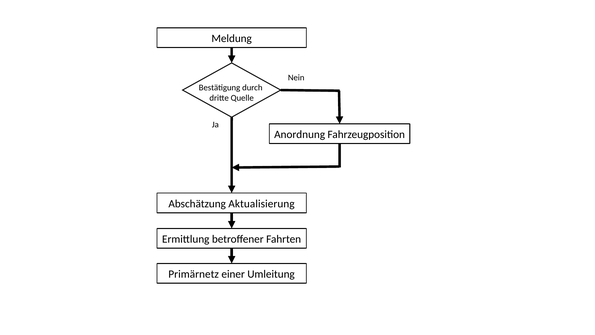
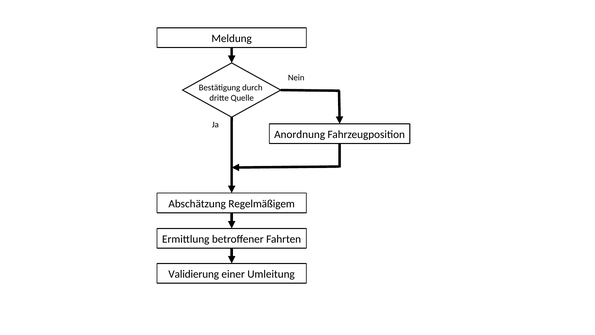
Aktualisierung: Aktualisierung -> Regelmäßigem (262, 203)
Primärnetz: Primärnetz -> Validierung (194, 274)
